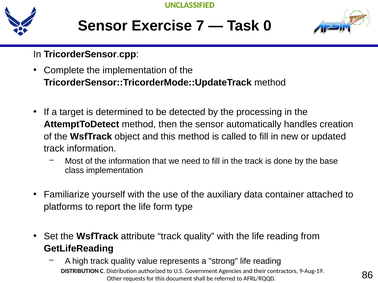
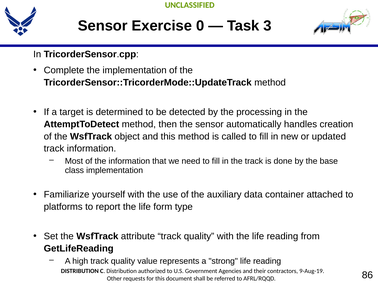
7: 7 -> 0 (200, 26)
0: 0 -> 3 (268, 26)
